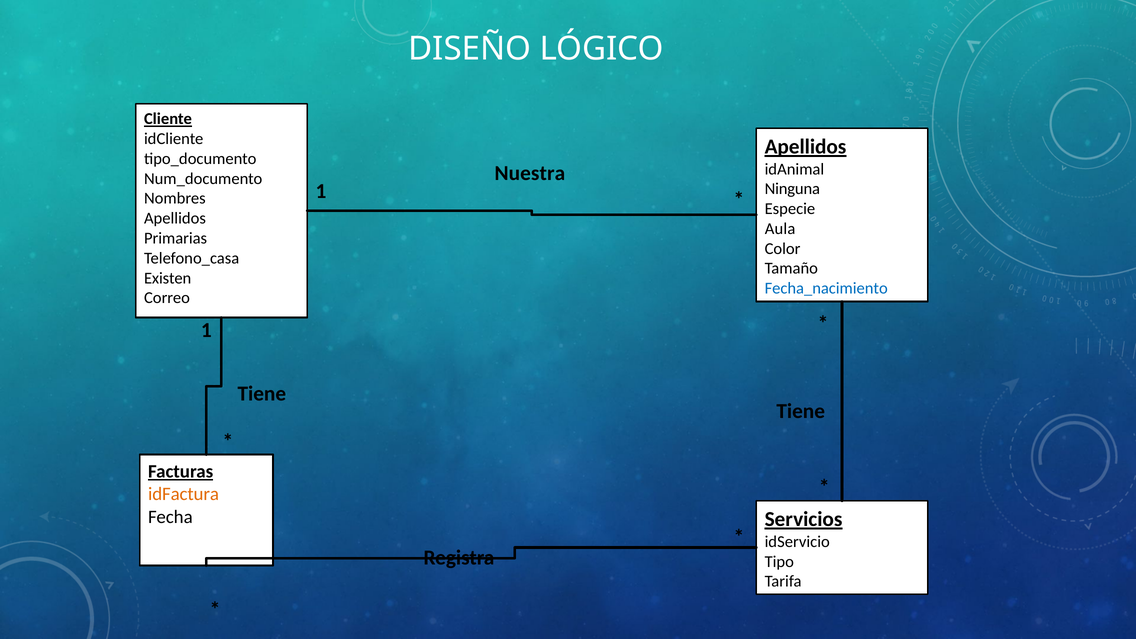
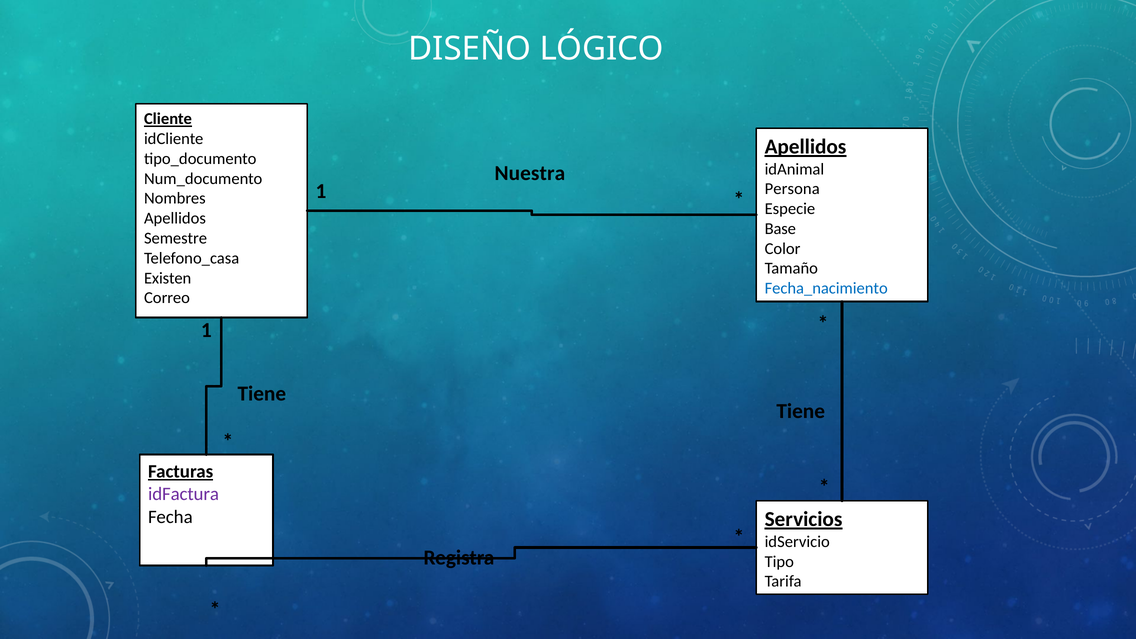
Ninguna: Ninguna -> Persona (792, 189)
Aula: Aula -> Base (780, 229)
Primarias: Primarias -> Semestre (176, 238)
idFactura colour: orange -> purple (183, 494)
